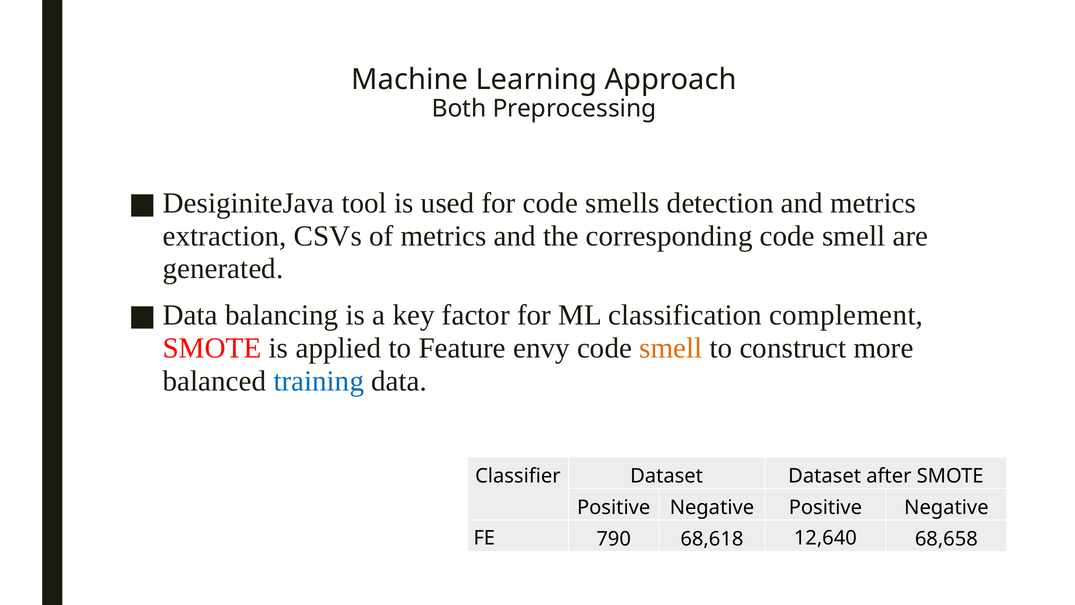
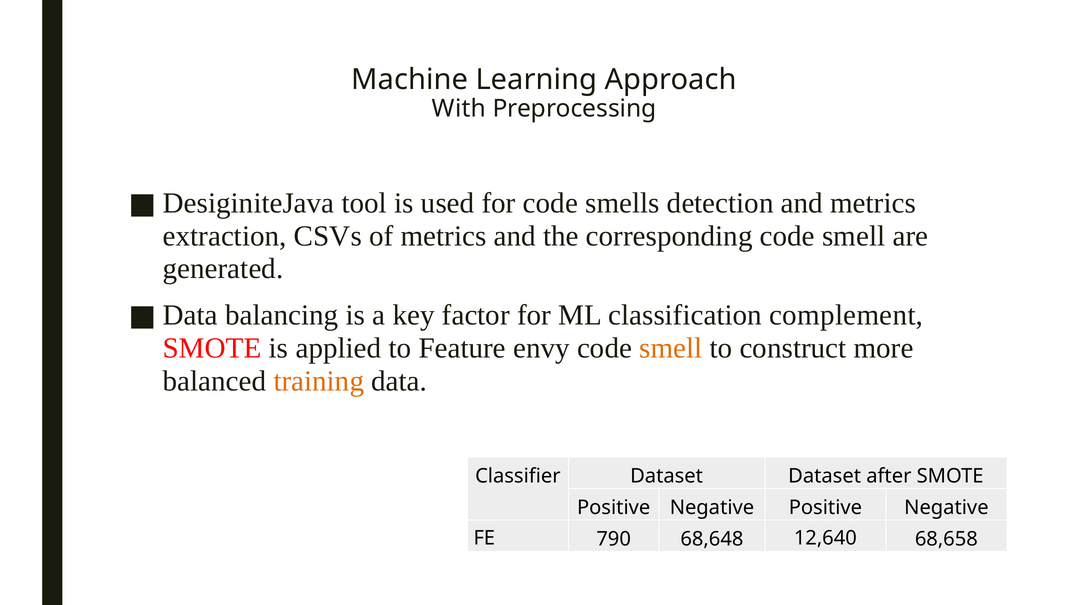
Both: Both -> With (459, 108)
training colour: blue -> orange (319, 381)
68,618: 68,618 -> 68,648 (712, 539)
